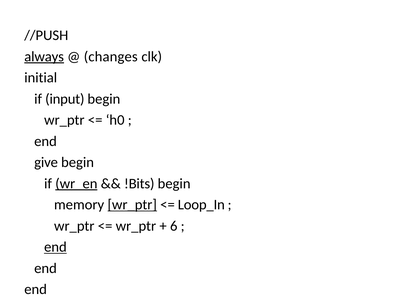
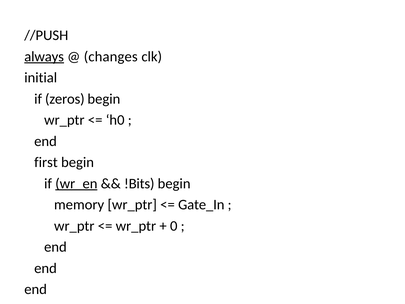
input: input -> zeros (65, 99)
give: give -> first (46, 162)
wr_ptr underline: present -> none (132, 205)
Loop_In: Loop_In -> Gate_In (201, 205)
6: 6 -> 0 (174, 226)
end underline: present -> none (55, 247)
